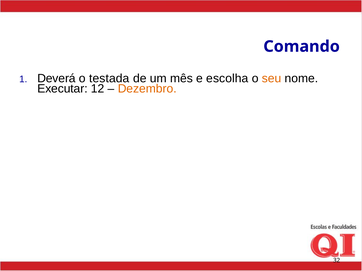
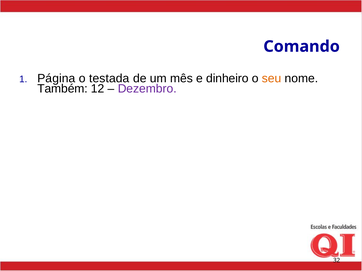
Deverá: Deverá -> Página (56, 78)
escolha: escolha -> dinheiro (227, 78)
Executar: Executar -> Também (63, 89)
Dezembro colour: orange -> purple (147, 89)
